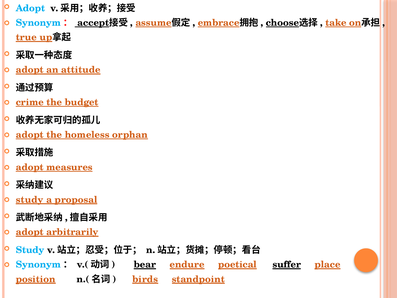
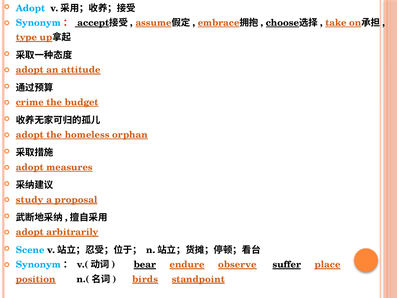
true: true -> type (26, 37)
Study: Study -> Scene (30, 250)
poetical: poetical -> observe (237, 264)
